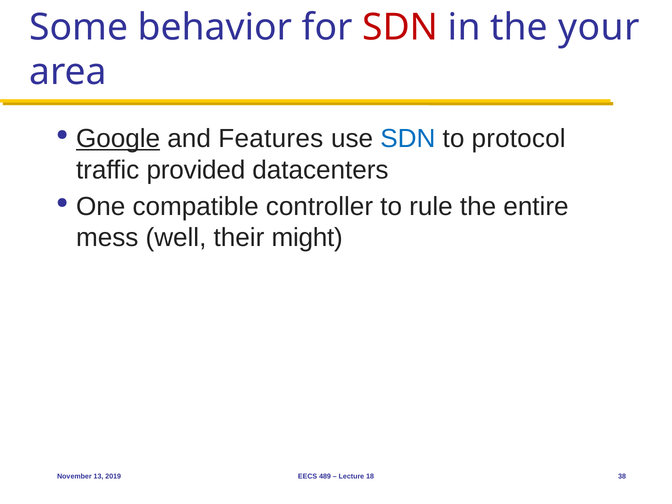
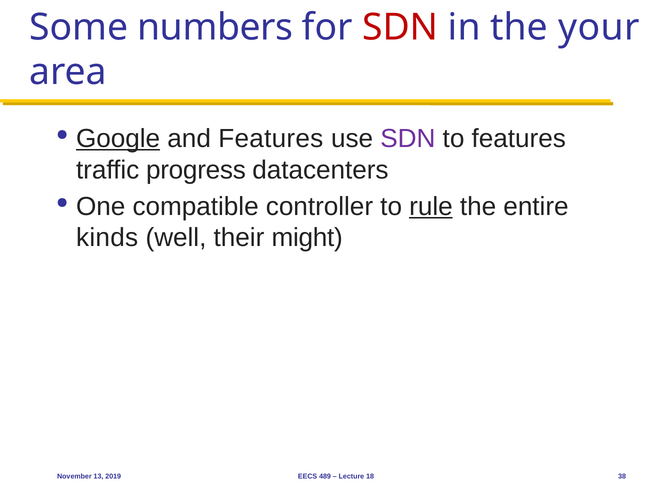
behavior: behavior -> numbers (215, 27)
SDN colour: blue -> purple (408, 139)
to protocol: protocol -> features (519, 139)
provided: provided -> progress (196, 170)
rule underline: none -> present (431, 206)
mess: mess -> kinds (107, 238)
